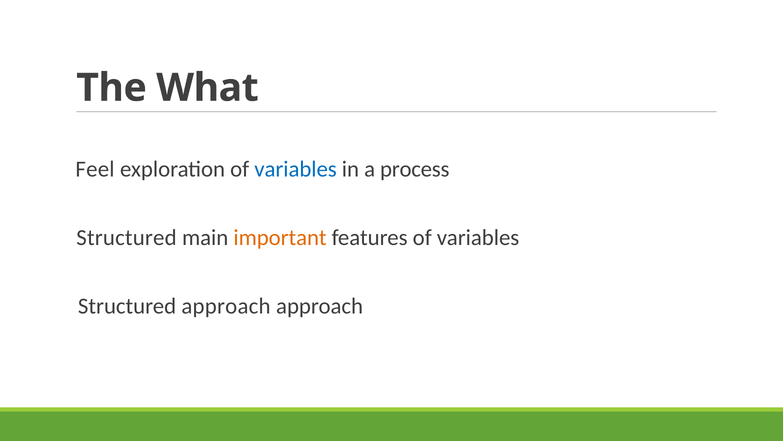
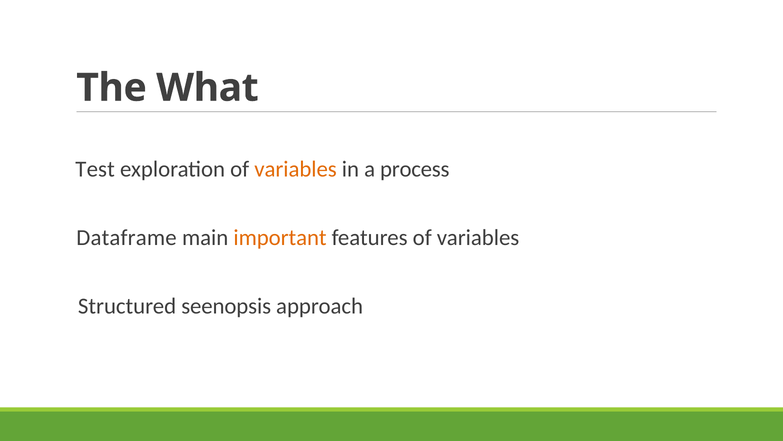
Feel: Feel -> Test (95, 169)
variables colour: blue -> orange (296, 169)
Structured: Structured -> Dataframe (127, 237)
Structured approach: approach -> seenopsis (226, 306)
